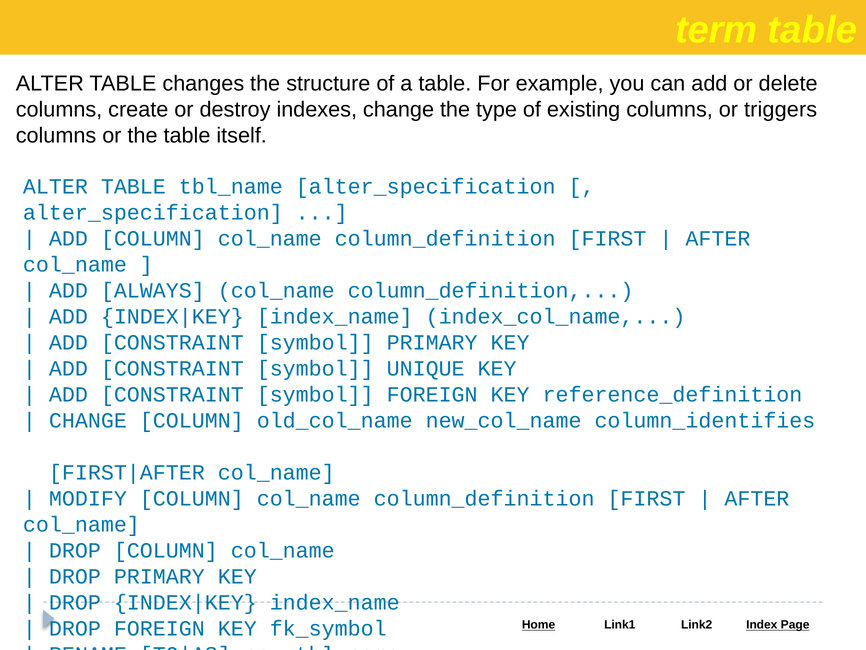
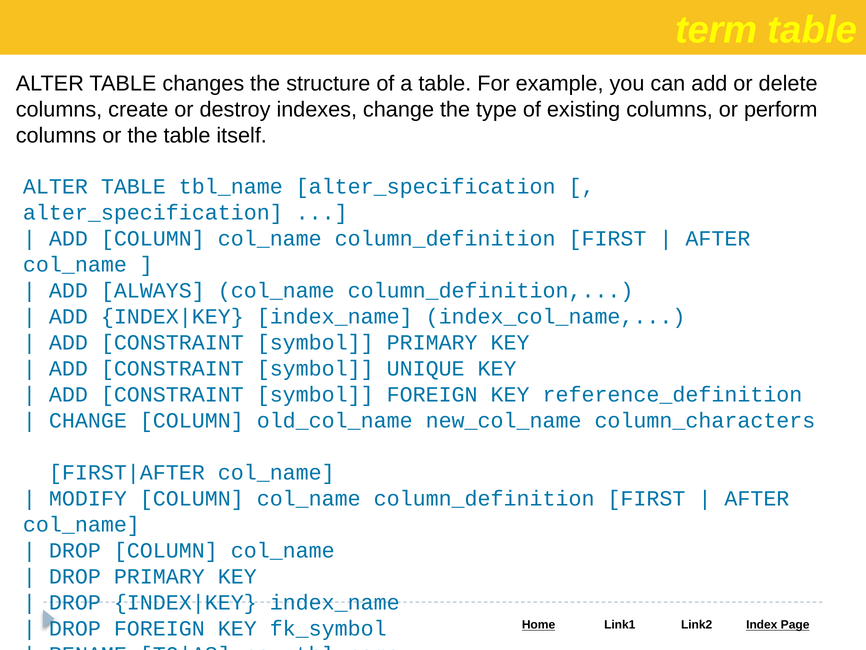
triggers: triggers -> perform (781, 110)
column_identifies: column_identifies -> column_characters (705, 420)
